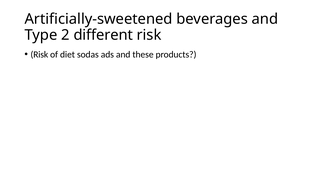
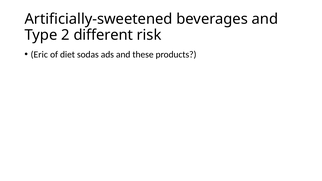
Risk: Risk -> Eric (39, 54)
